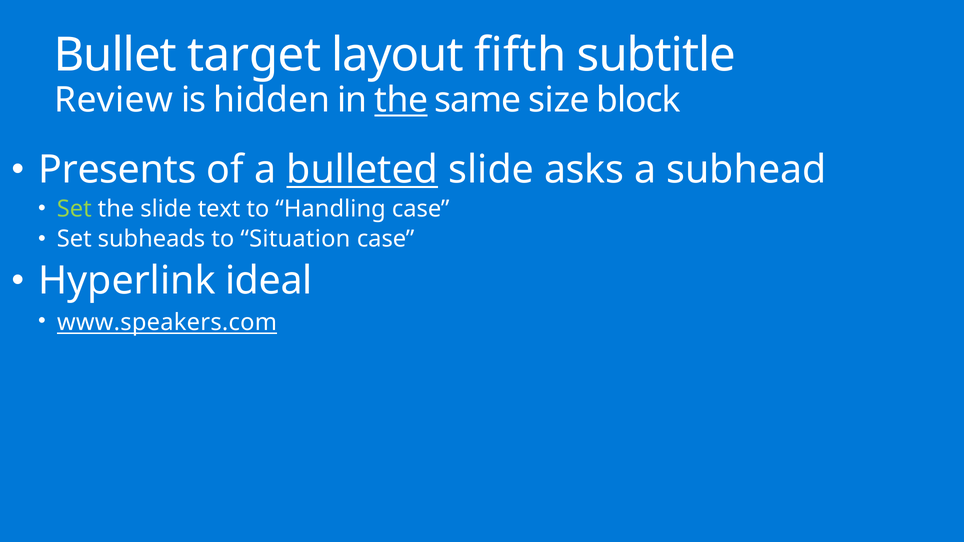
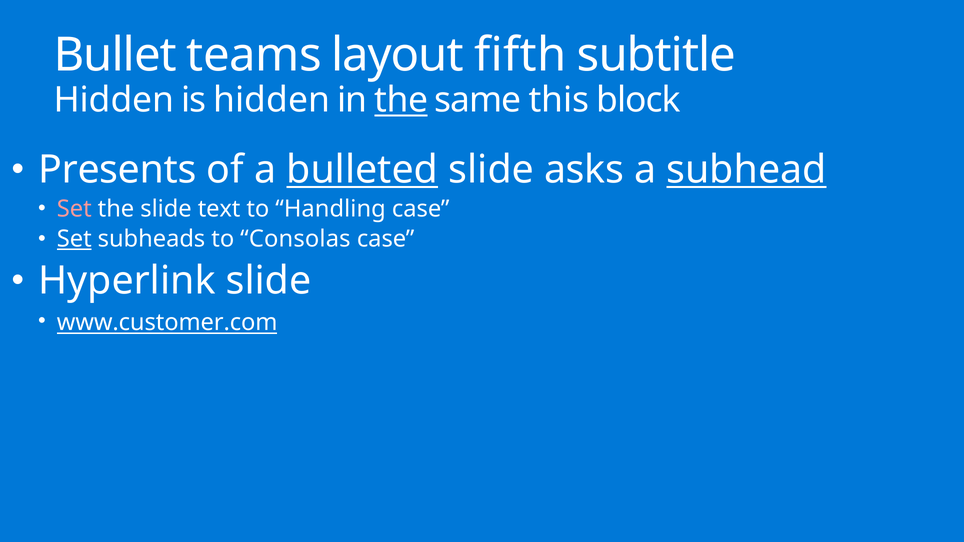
target: target -> teams (254, 55)
Review: Review -> Hidden (114, 100)
size: size -> this (559, 100)
subhead underline: none -> present (746, 170)
Set colour: light green -> pink (74, 209)
Set underline: none -> present (74, 239)
Situation: Situation -> Consolas (295, 239)
Hyperlink ideal: ideal -> slide (269, 281)
www.speakers.com: www.speakers.com -> www.customer.com (167, 323)
